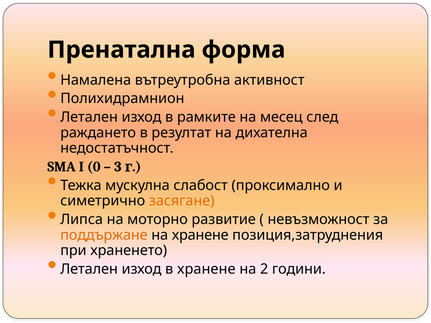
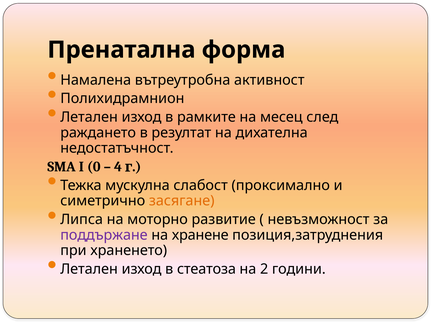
3: 3 -> 4 (118, 167)
поддържане colour: orange -> purple (104, 235)
в хранене: хранене -> стеатоза (206, 269)
